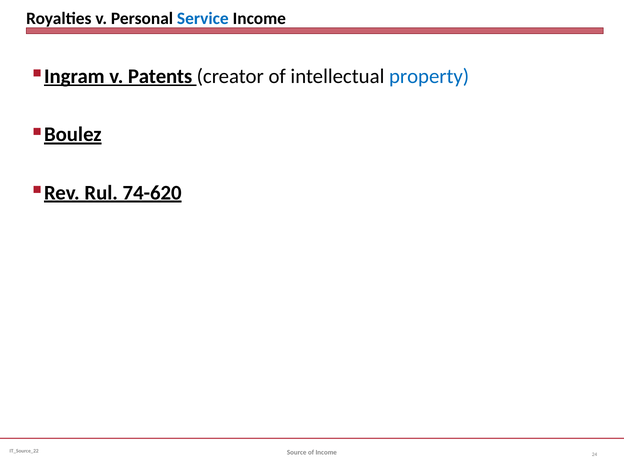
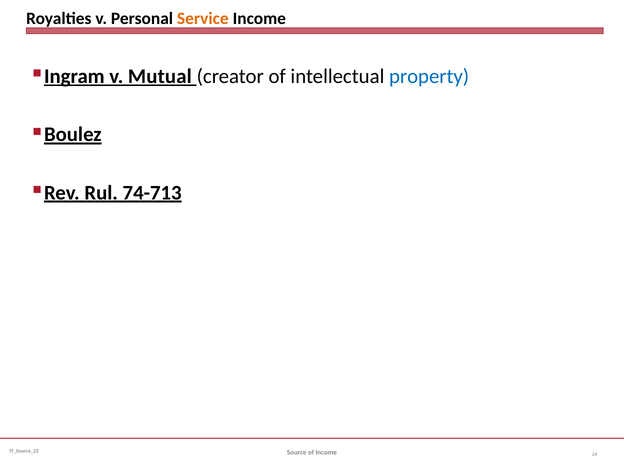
Service colour: blue -> orange (203, 19)
Patents: Patents -> Mutual (160, 76)
74-620: 74-620 -> 74-713 (152, 193)
